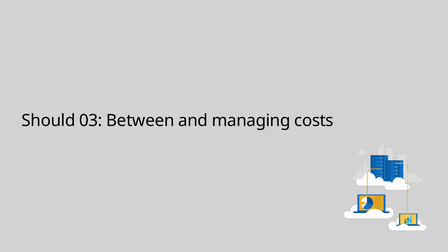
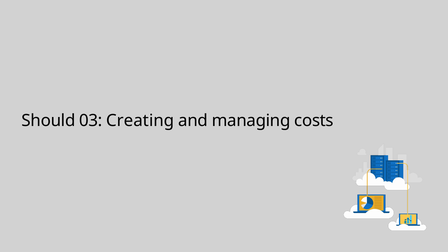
Between: Between -> Creating (140, 121)
